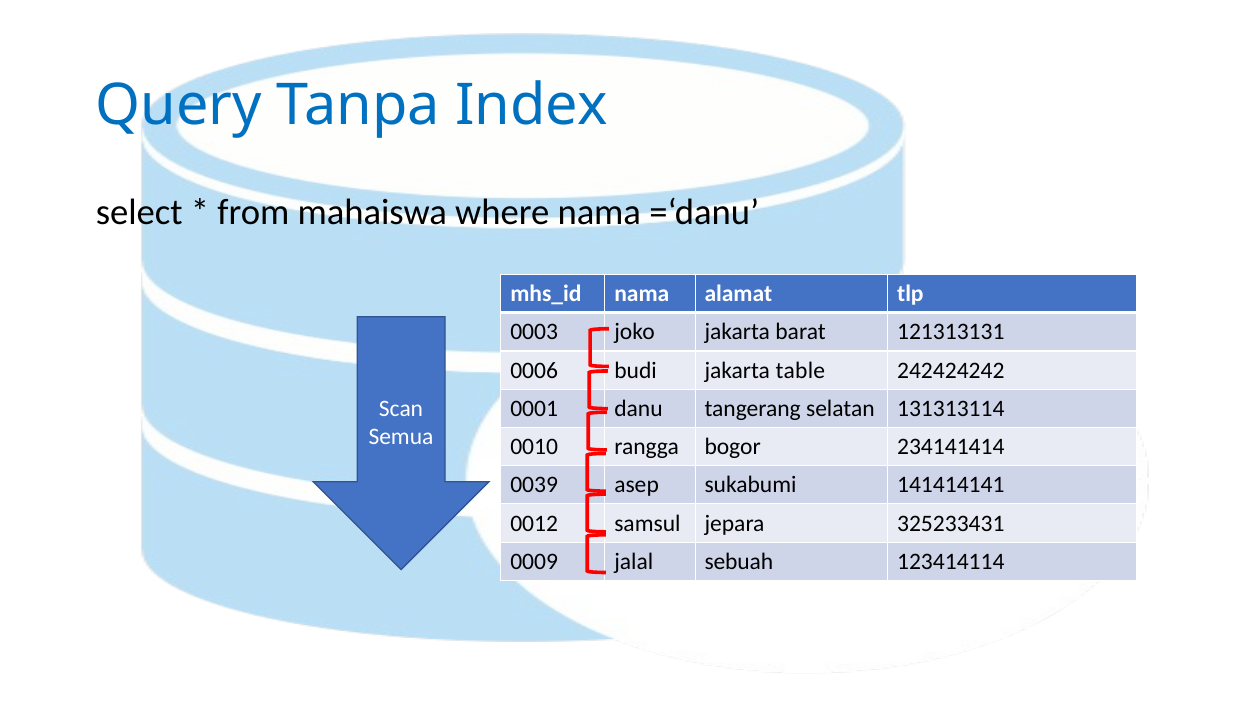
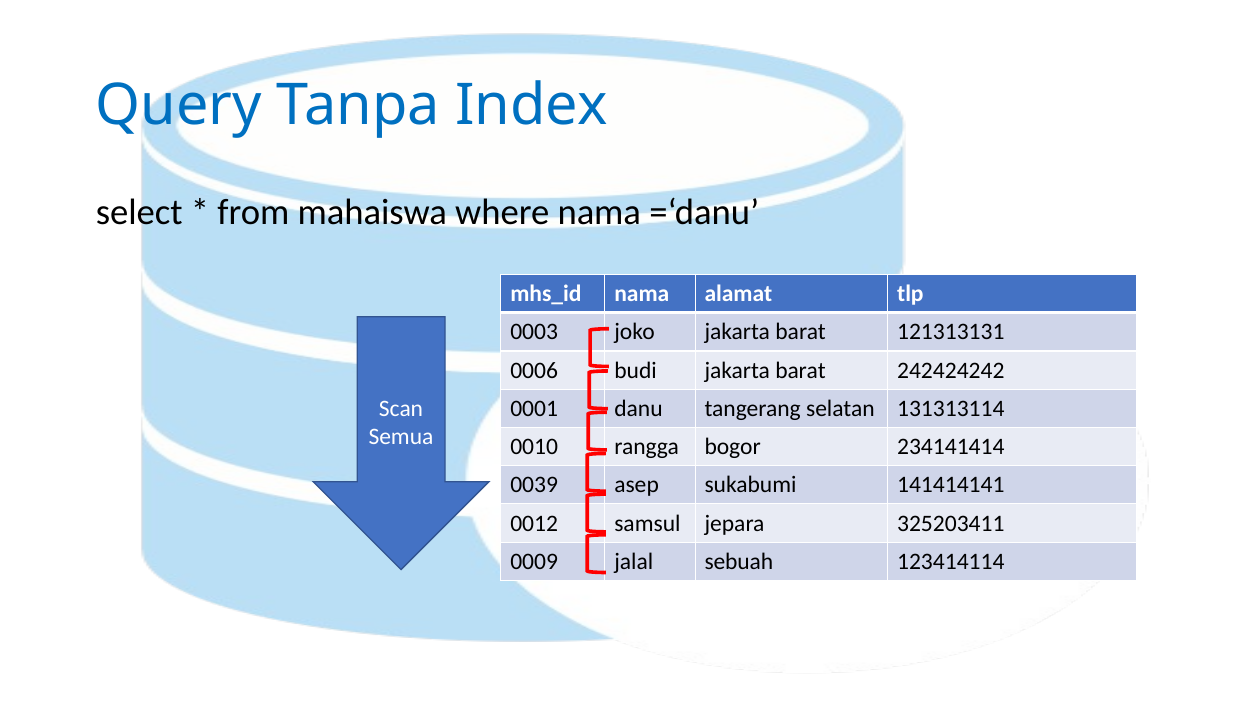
budi jakarta table: table -> barat (801, 370)
325233431: 325233431 -> 325203411 (951, 523)
